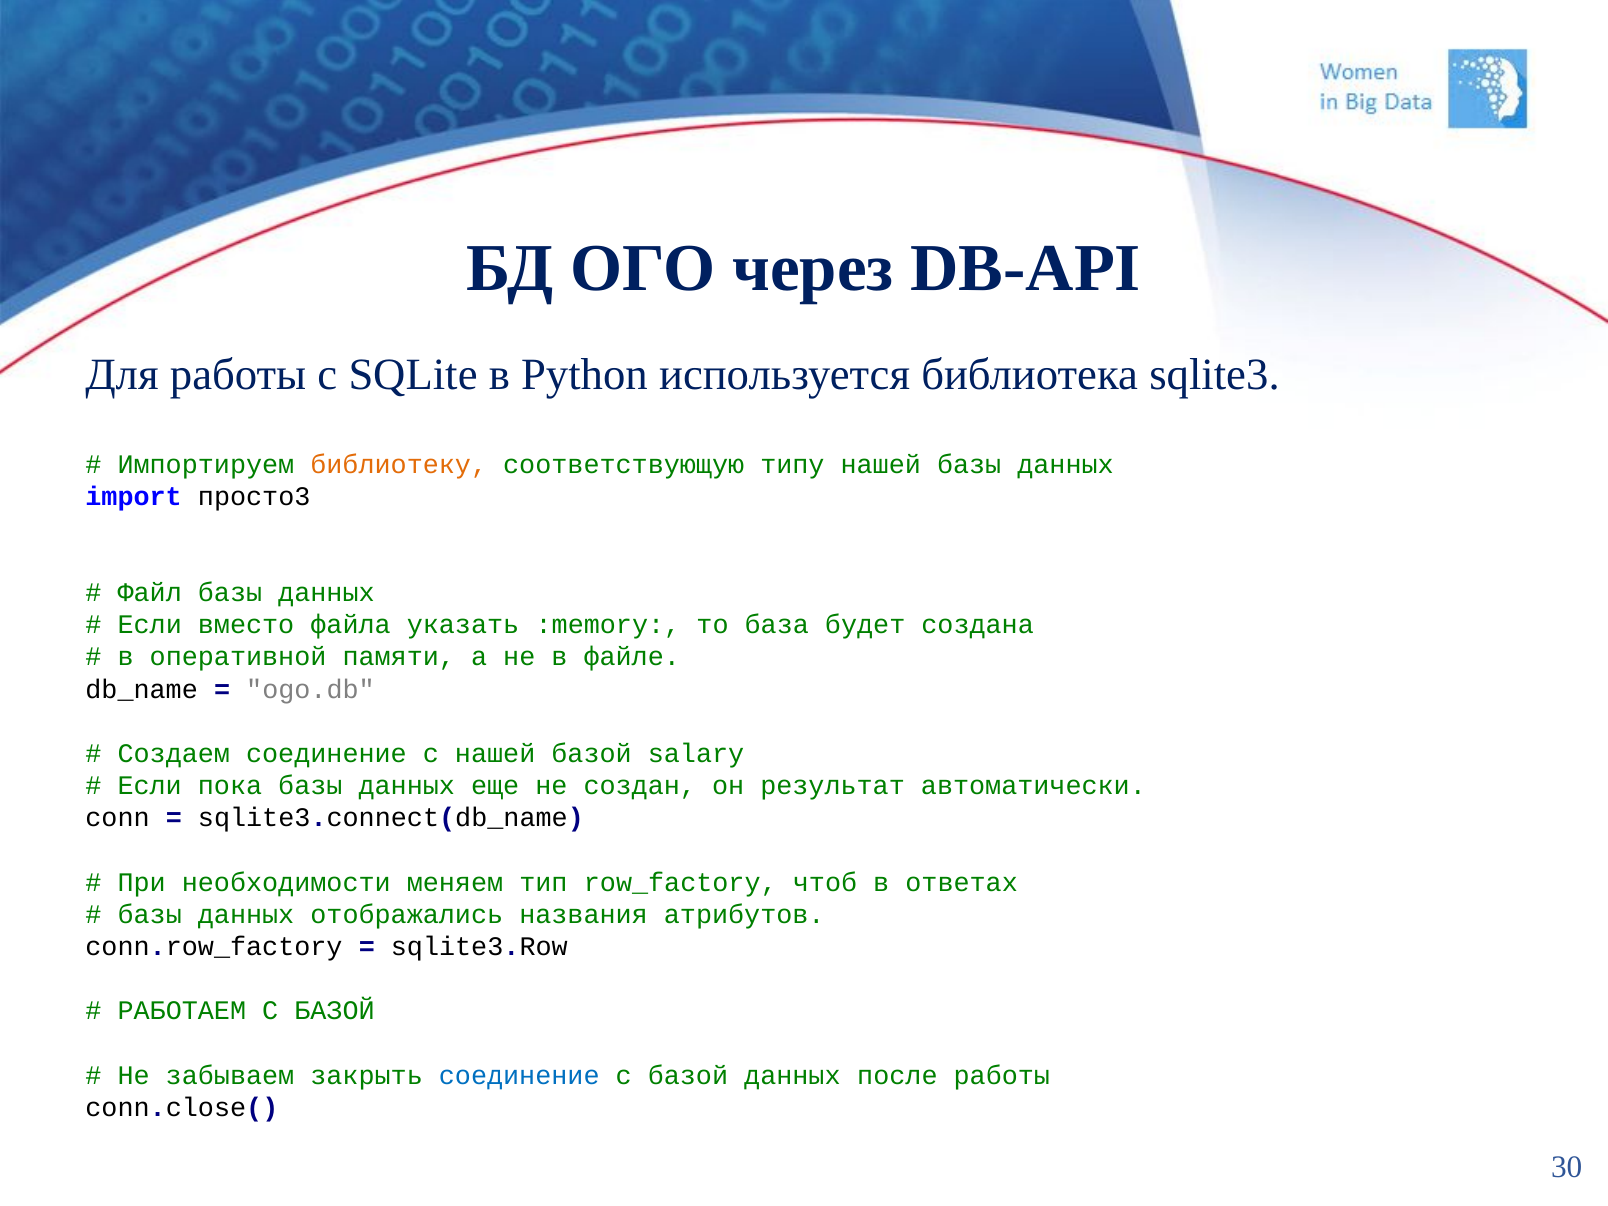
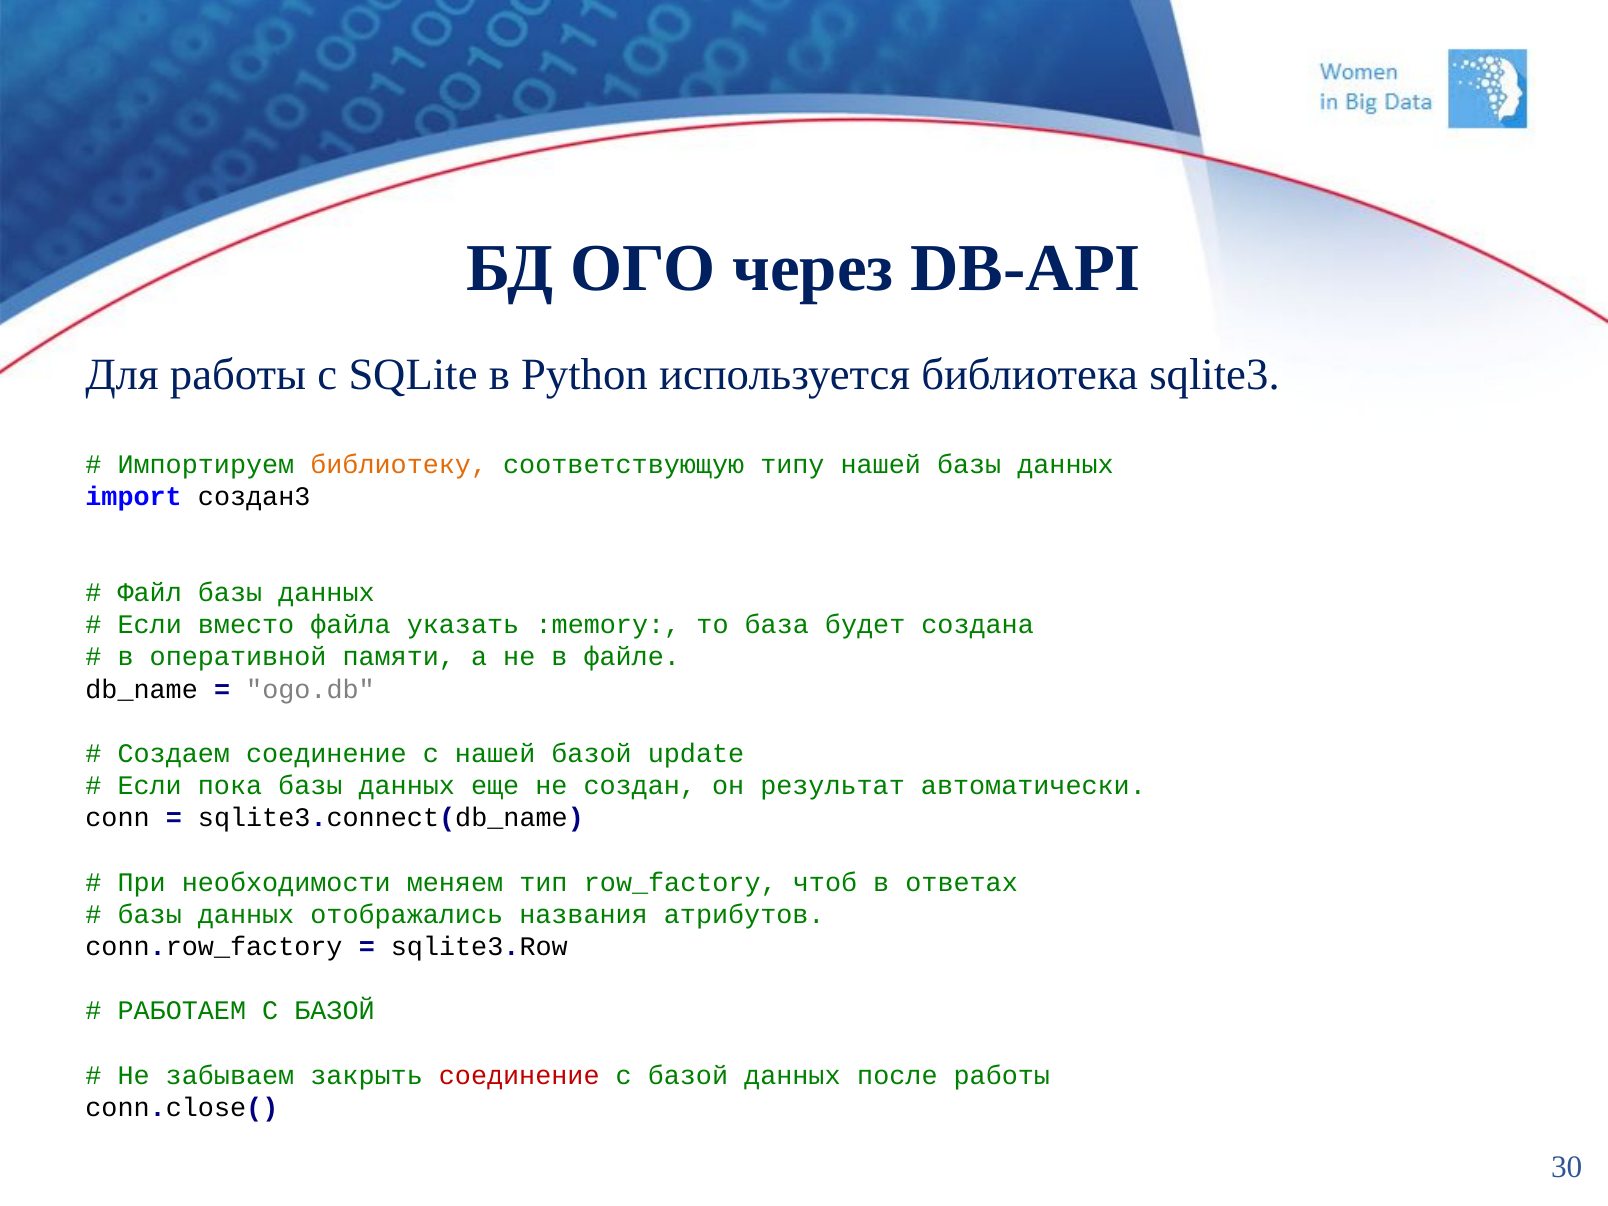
просто3: просто3 -> создан3 (254, 496)
salary: salary -> update (696, 754)
соединение colour: blue -> red (519, 1075)
